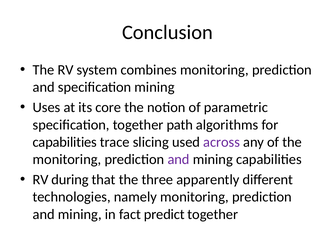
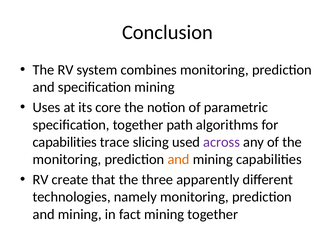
and colour: purple -> orange (179, 160)
during: during -> create (70, 180)
fact predict: predict -> mining (164, 214)
